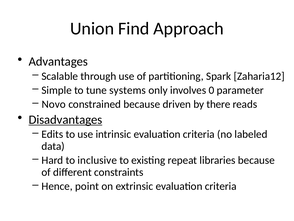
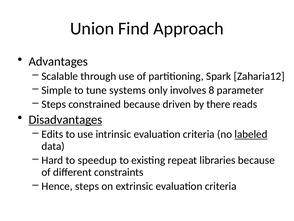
0: 0 -> 8 (211, 90)
Novo: Novo -> Steps (54, 104)
labeled underline: none -> present (251, 134)
inclusive: inclusive -> speedup (97, 160)
Hence point: point -> steps (87, 186)
